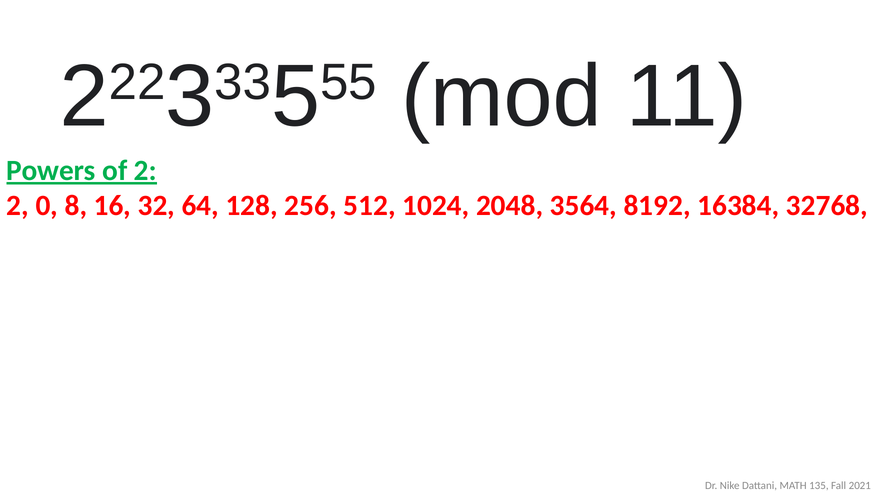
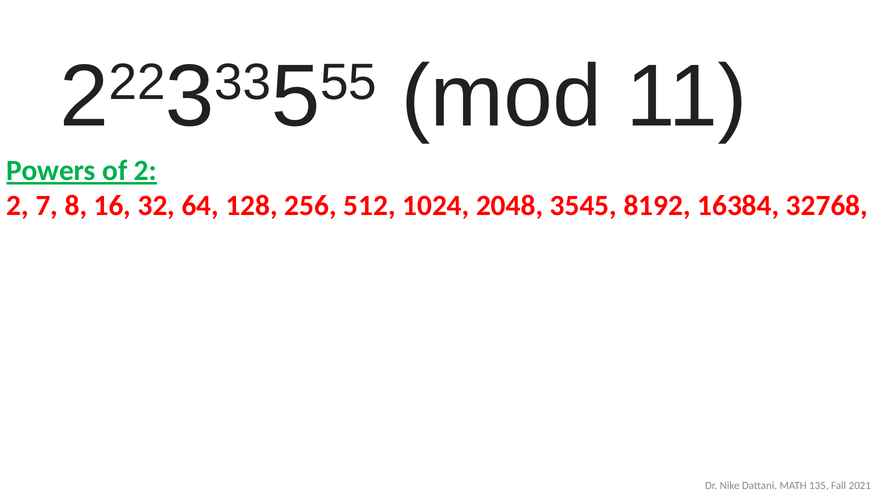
0: 0 -> 7 (47, 206)
3564: 3564 -> 3545 (583, 206)
